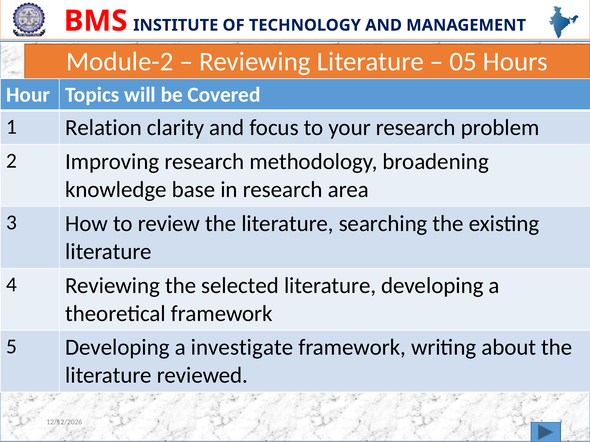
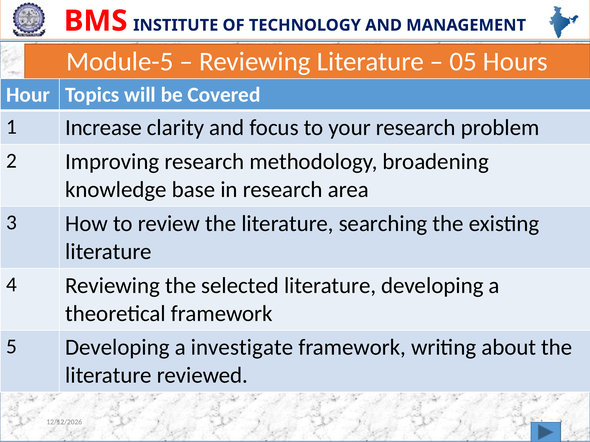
Module-2: Module-2 -> Module-5 (120, 62)
Relation: Relation -> Increase (104, 128)
